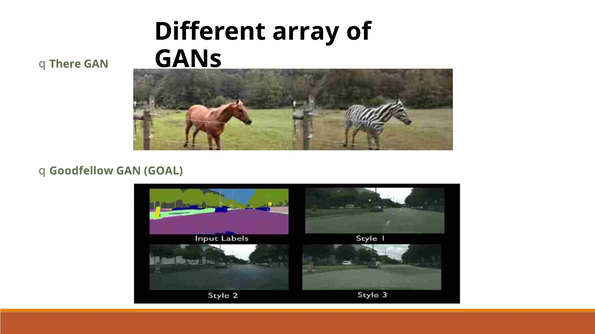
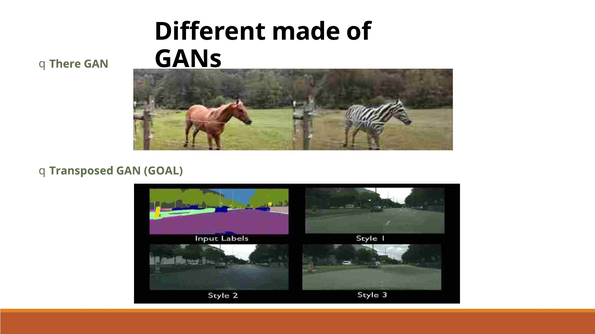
array: array -> made (306, 32)
Goodfellow: Goodfellow -> Transposed (81, 171)
